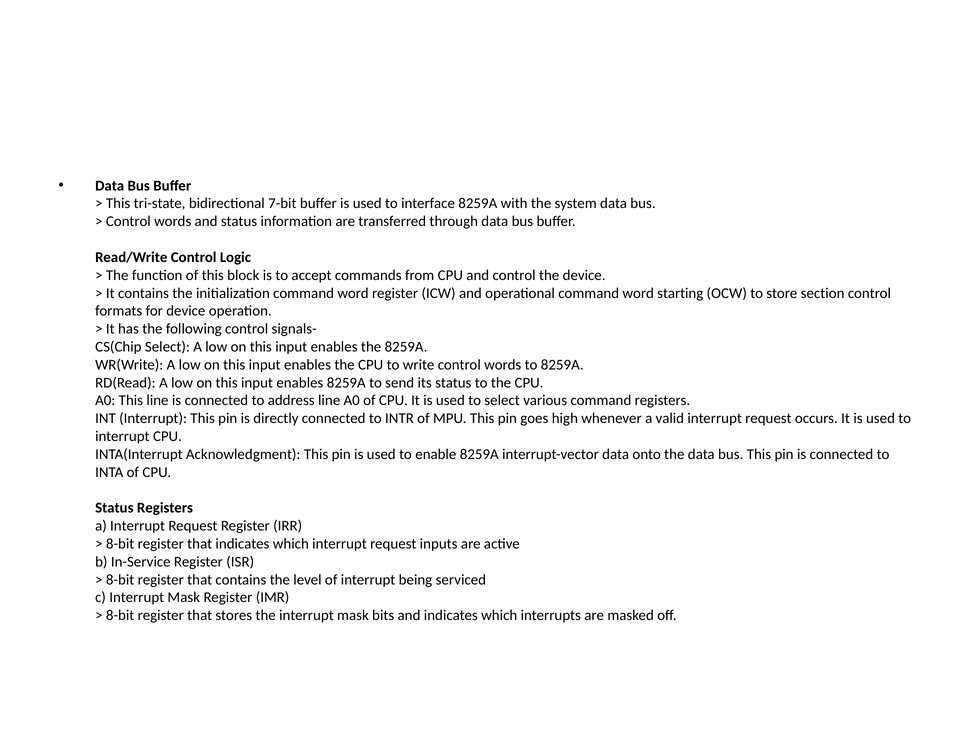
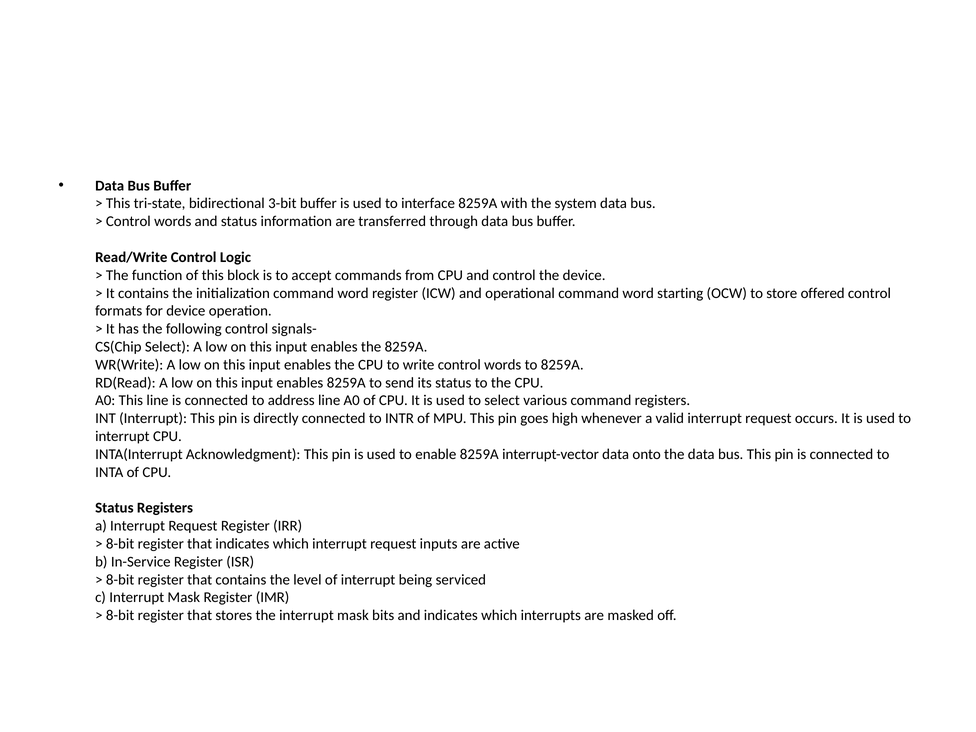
7-bit: 7-bit -> 3-bit (282, 204)
section: section -> offered (823, 293)
